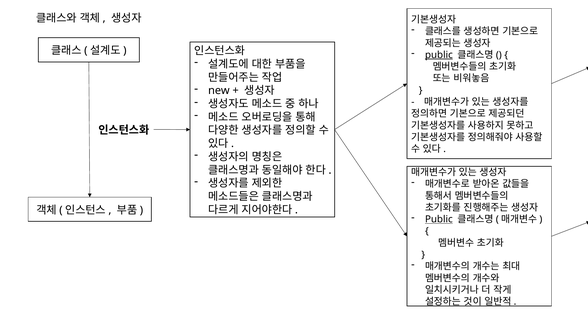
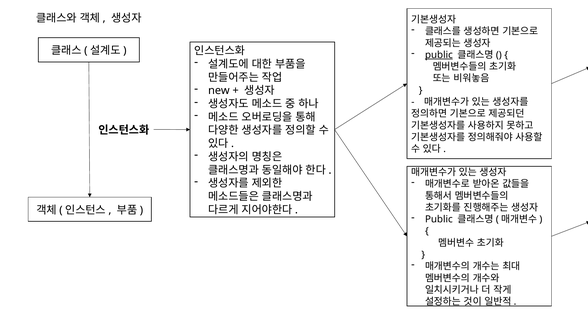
Public underline: present -> none (439, 219)
